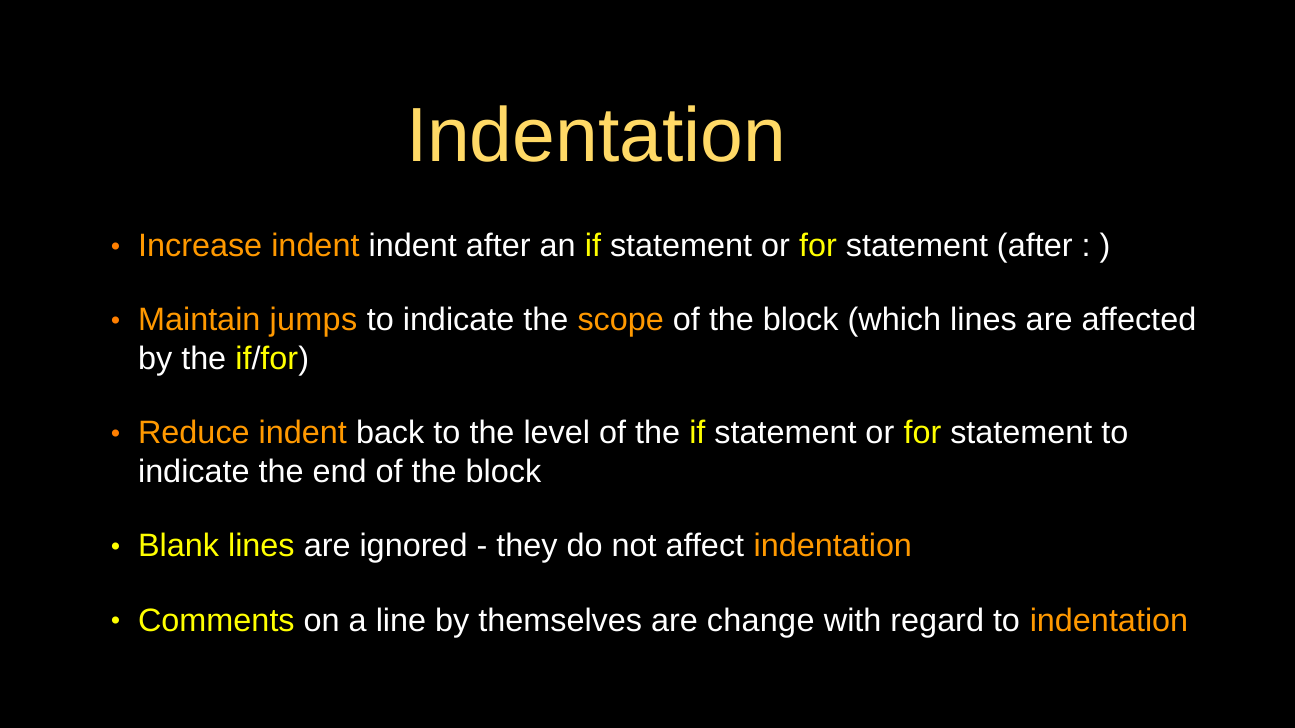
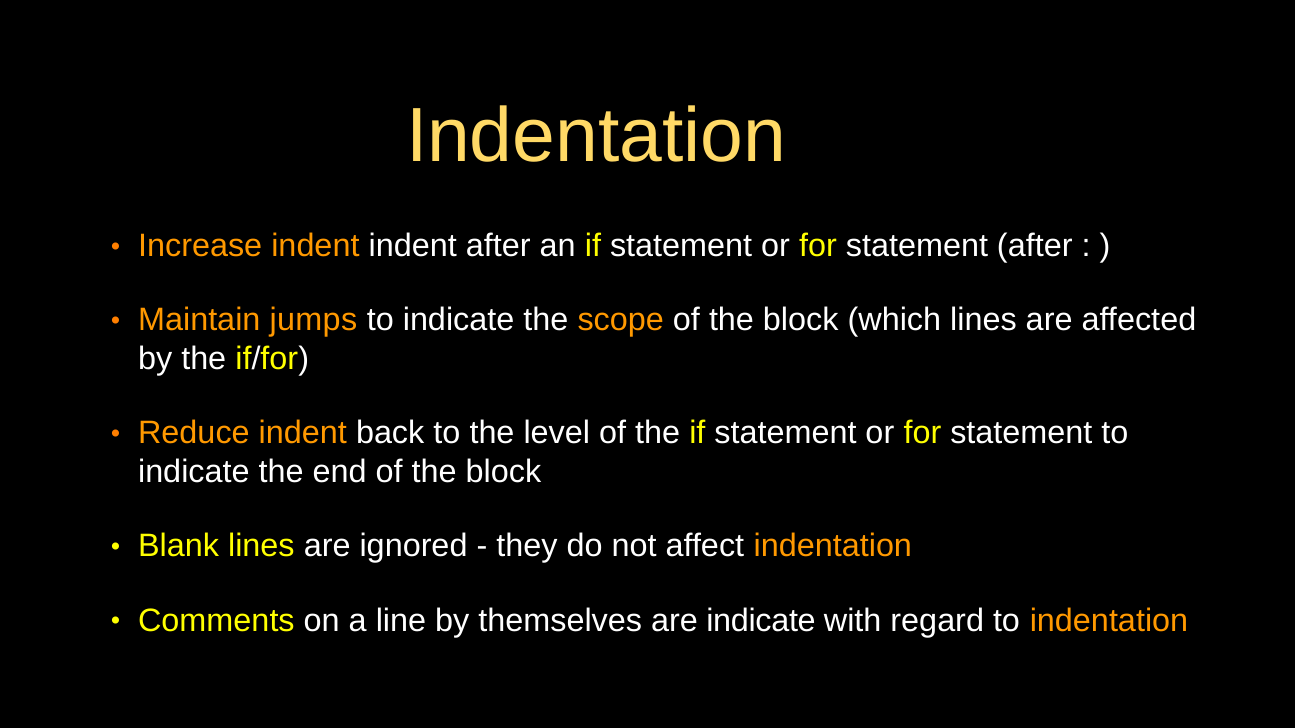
are change: change -> indicate (761, 621)
